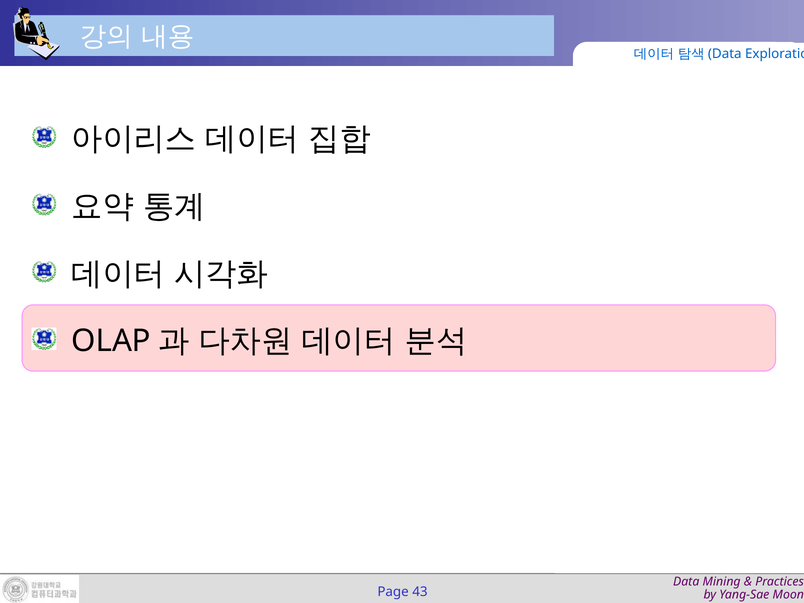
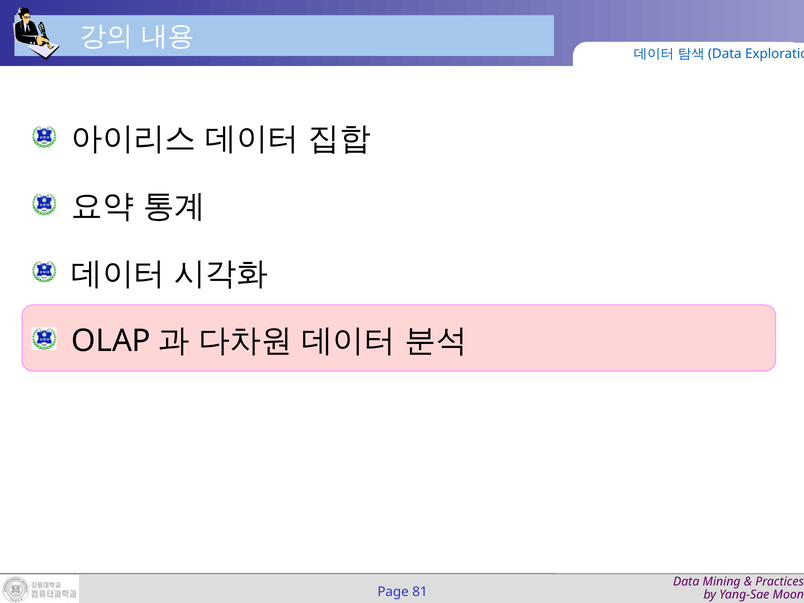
43: 43 -> 81 (420, 592)
